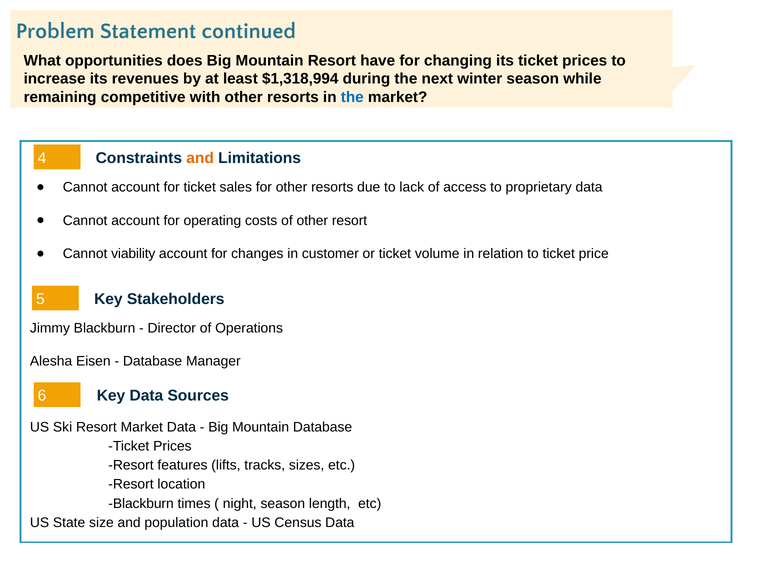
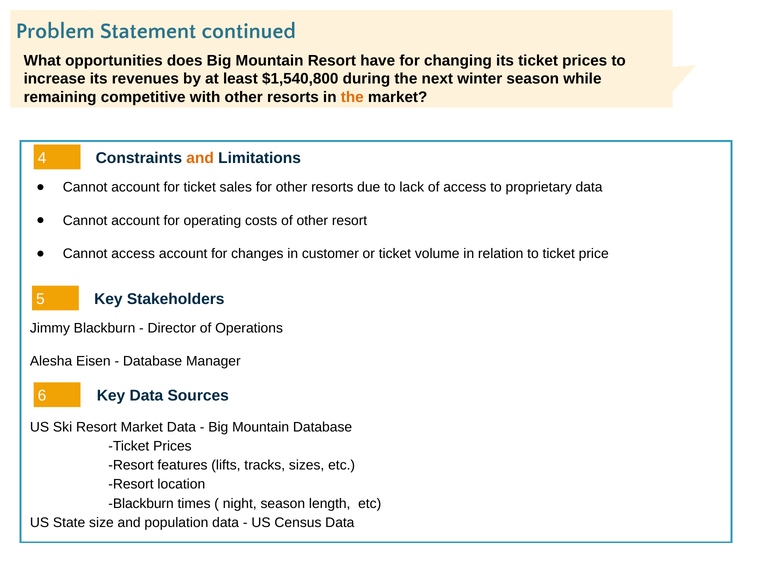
$1,318,994: $1,318,994 -> $1,540,800 (300, 79)
the colour: blue -> orange (352, 97)
Cannot viability: viability -> access (133, 254)
